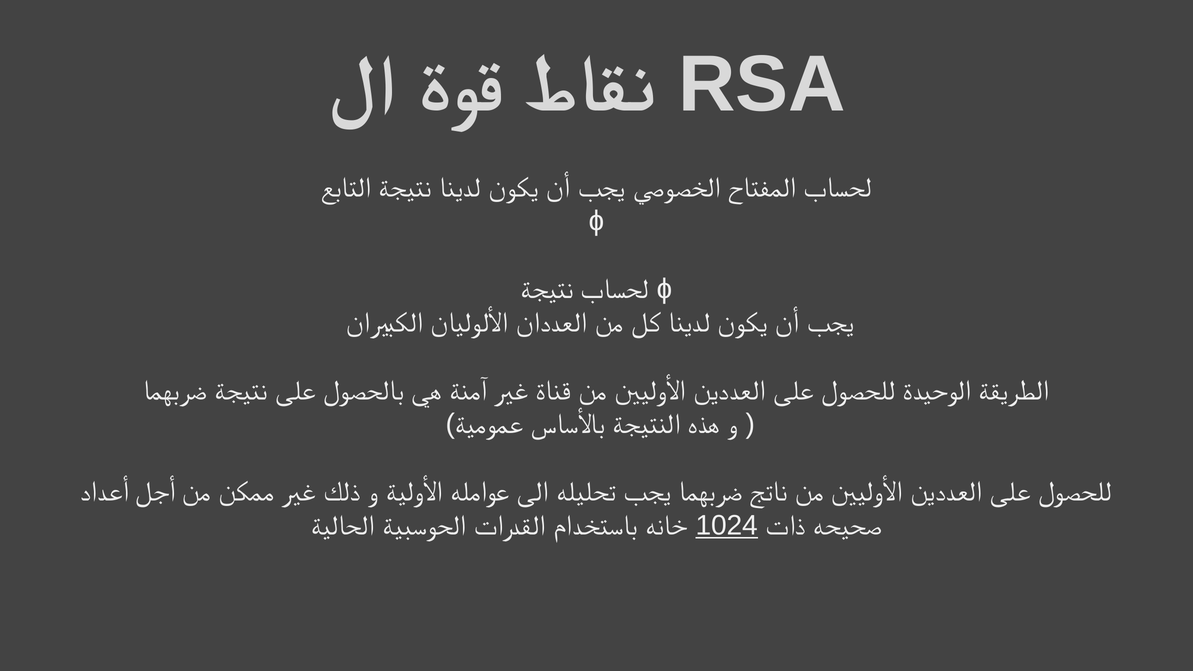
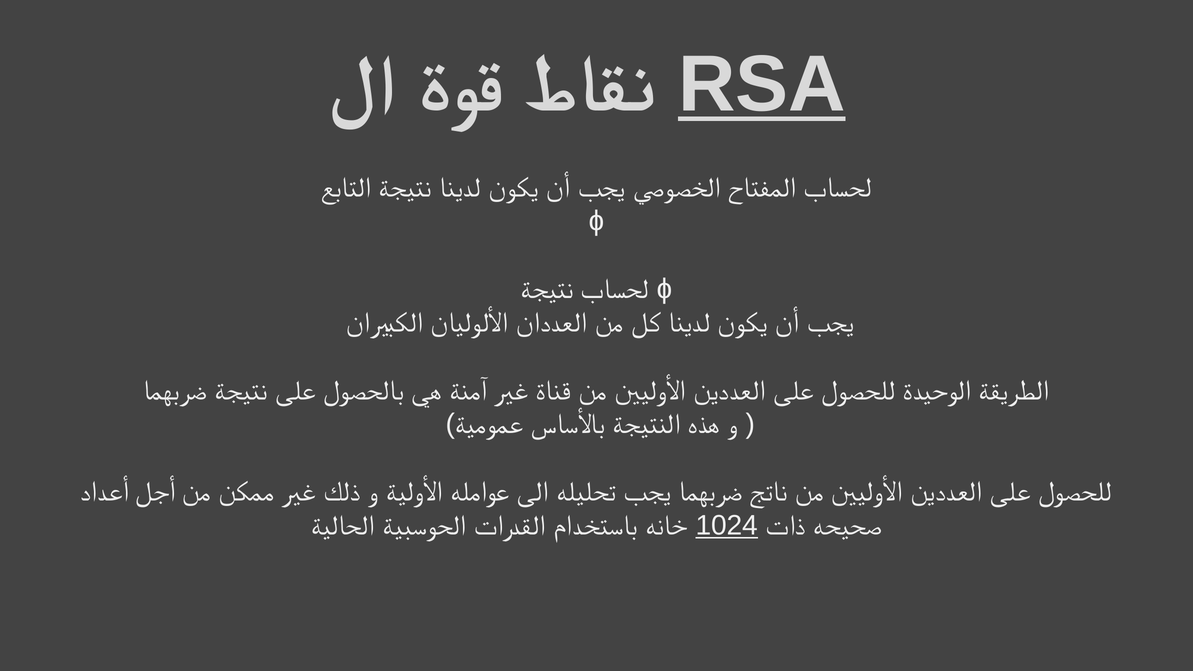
RSA underline: none -> present (762, 85)
